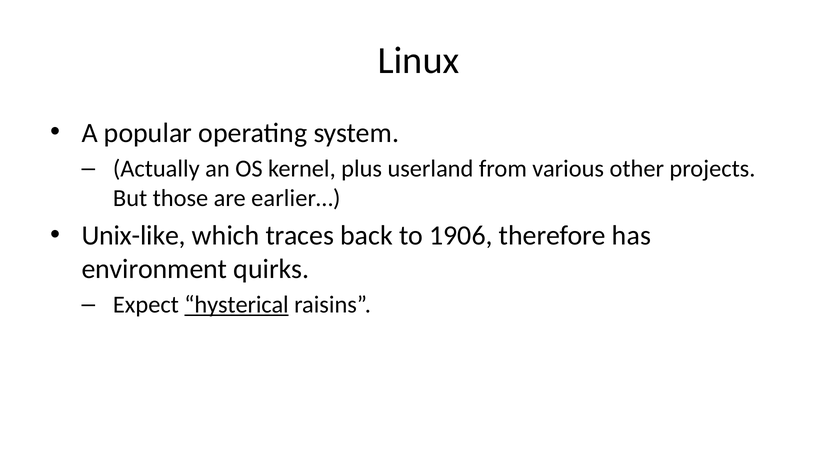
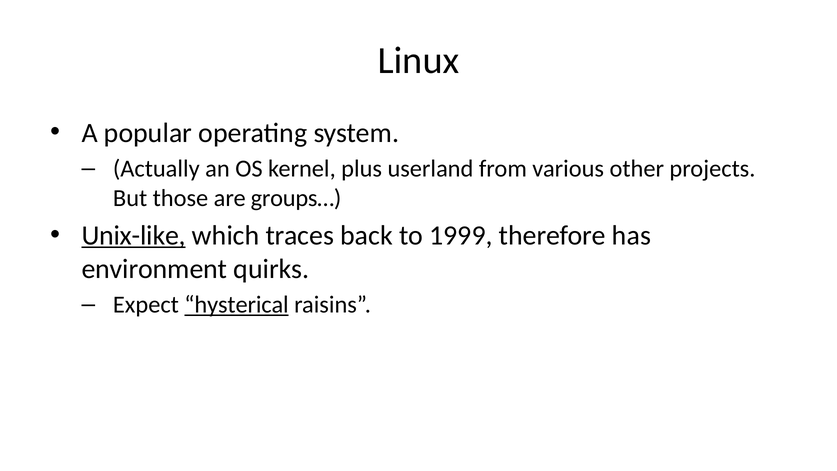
earlier…: earlier… -> groups… (296, 198)
Unix-like underline: none -> present (134, 235)
1906: 1906 -> 1999 (461, 235)
